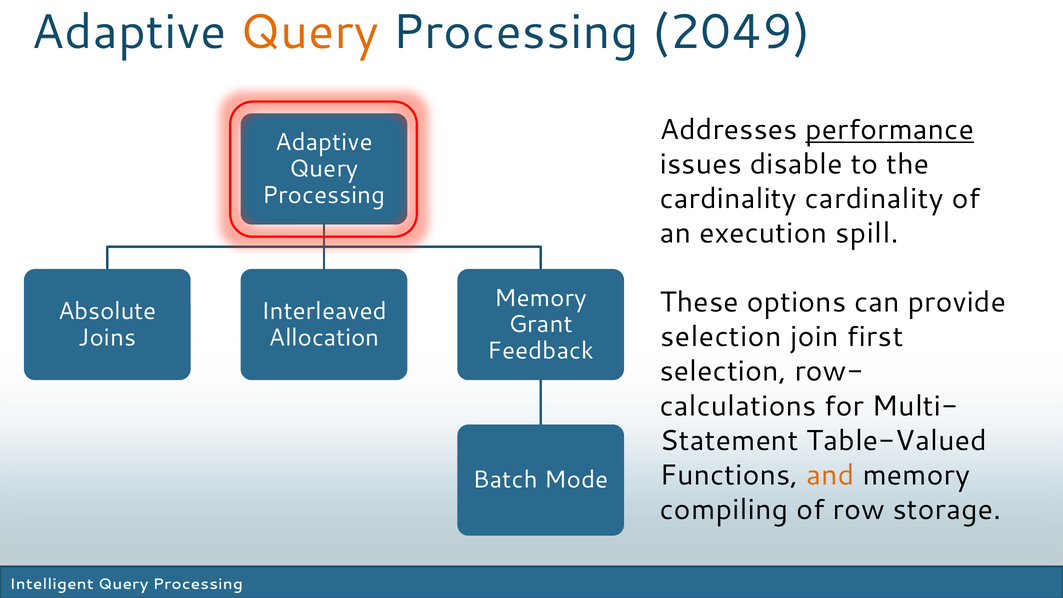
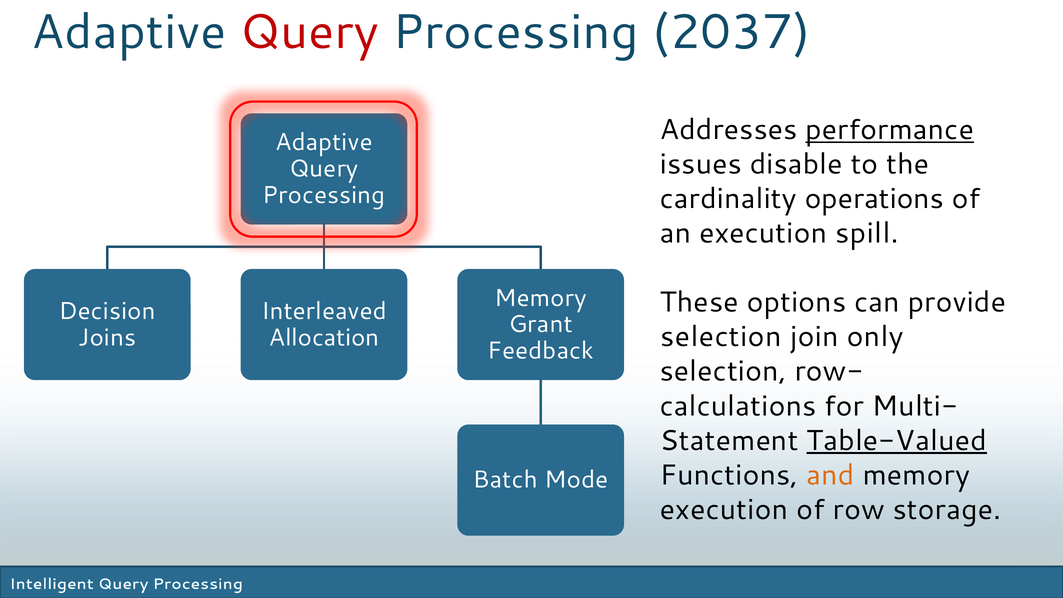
Query colour: orange -> red (309, 32)
2049: 2049 -> 2037 (731, 32)
cardinality cardinality: cardinality -> operations (874, 199)
Absolute: Absolute -> Decision (107, 311)
first: first -> only (875, 337)
Table-Valued underline: none -> present (897, 441)
compiling: compiling -> execution (724, 510)
